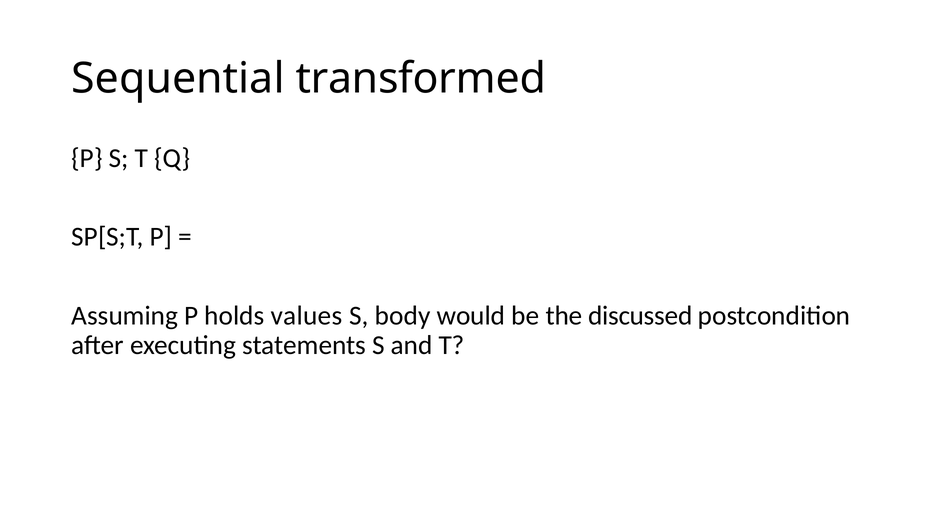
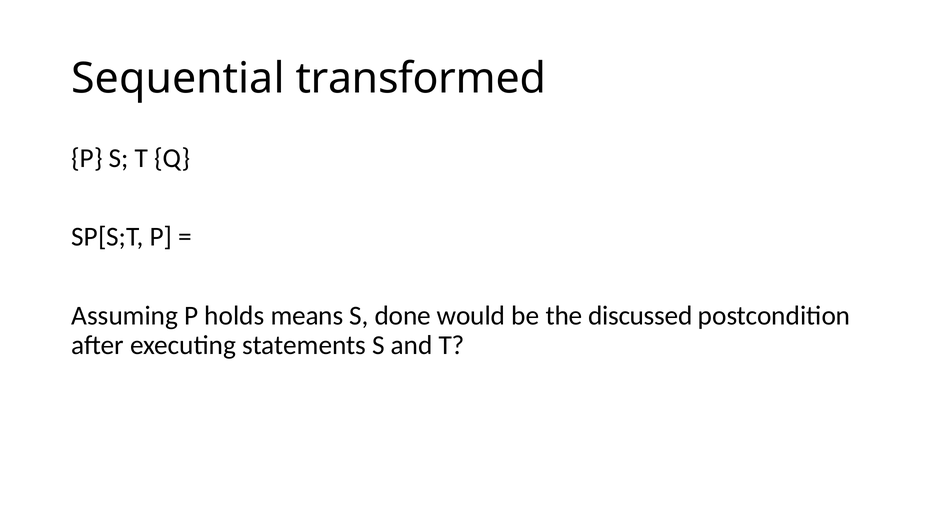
values: values -> means (307, 316)
body: body -> done (403, 316)
